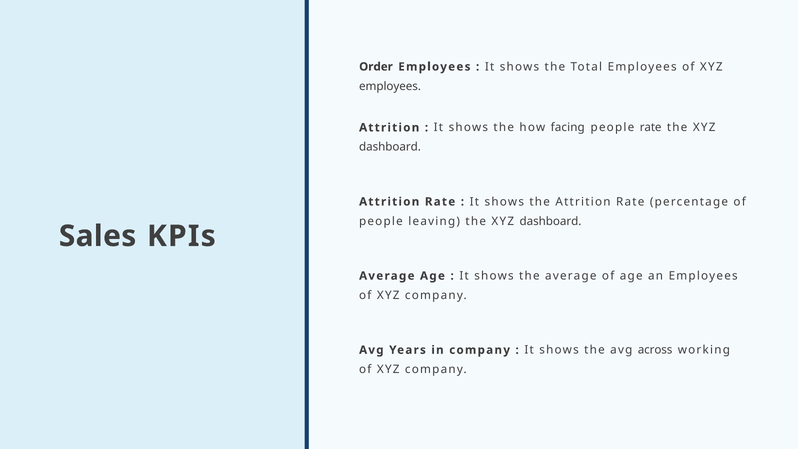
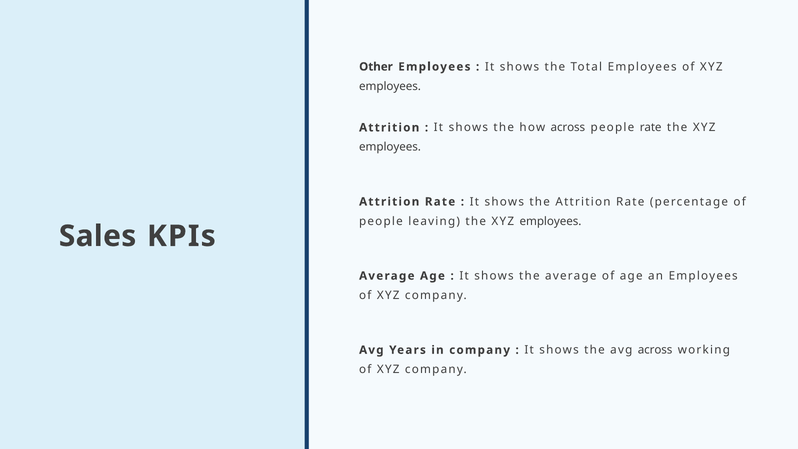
Order: Order -> Other (376, 67)
how facing: facing -> across (568, 128)
dashboard: dashboard -> employees (390, 147)
leaving the XYZ dashboard: dashboard -> employees (550, 221)
